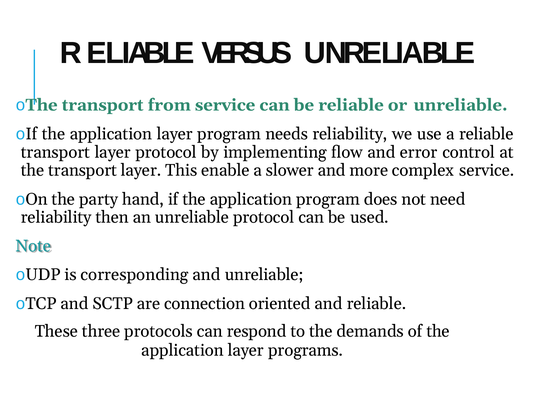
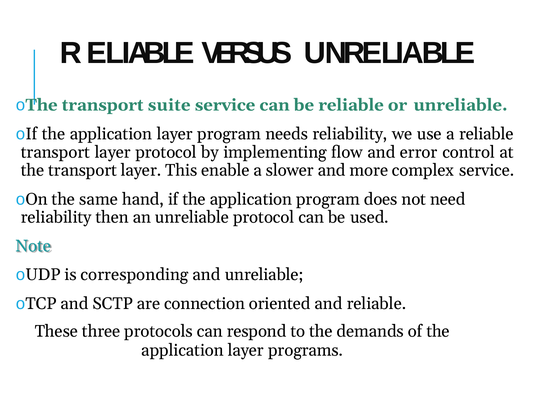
from: from -> suite (169, 105)
party: party -> same (99, 199)
